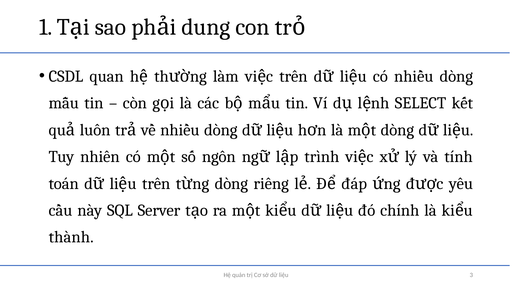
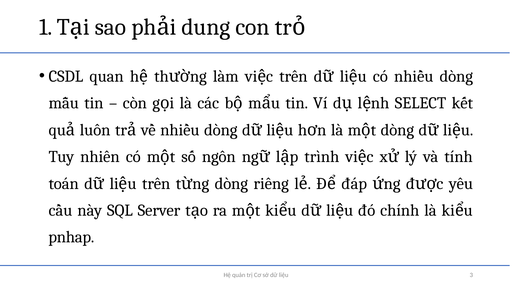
thành: thành -> pnhap (71, 237)
